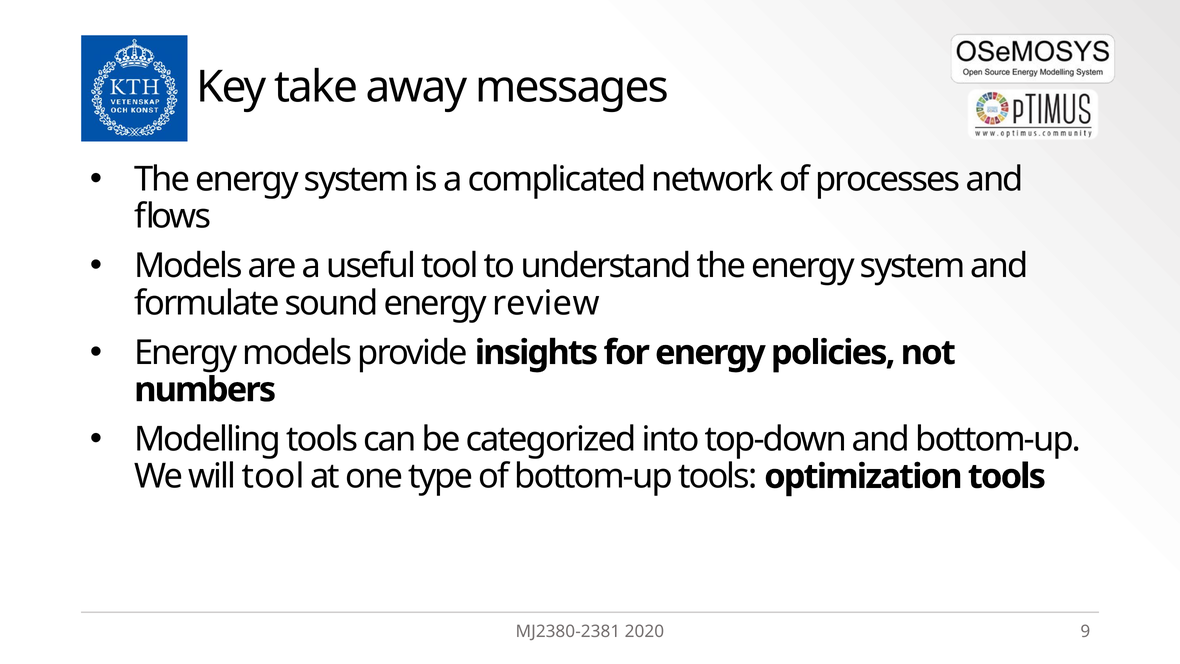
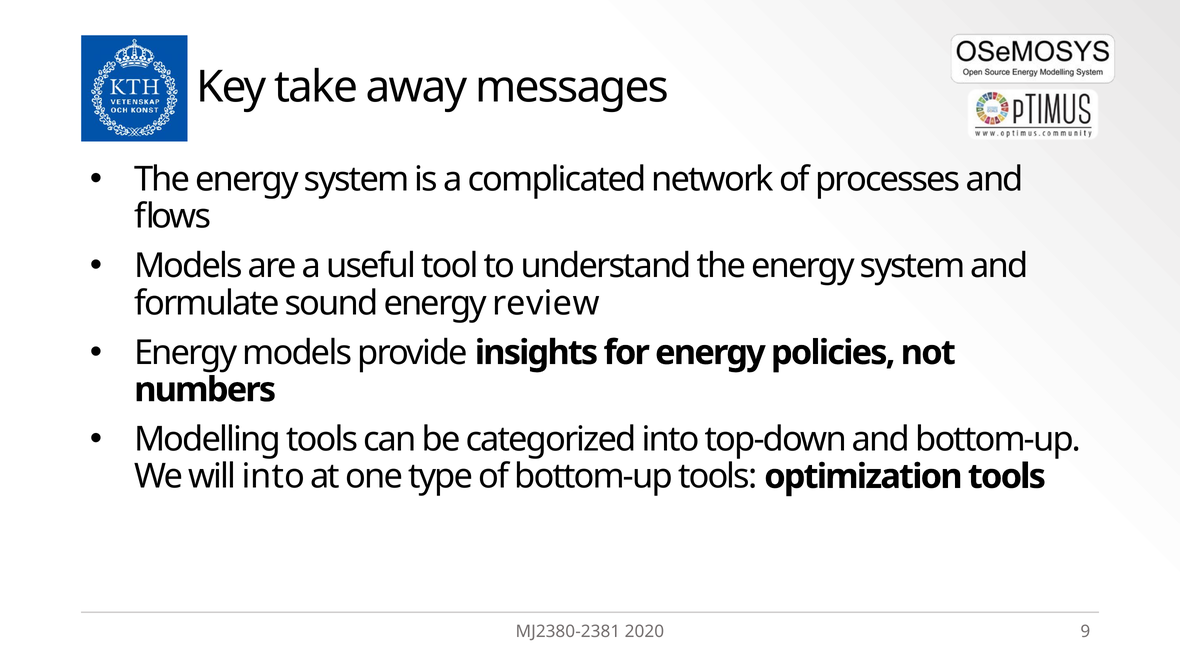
will tool: tool -> into (273, 476)
